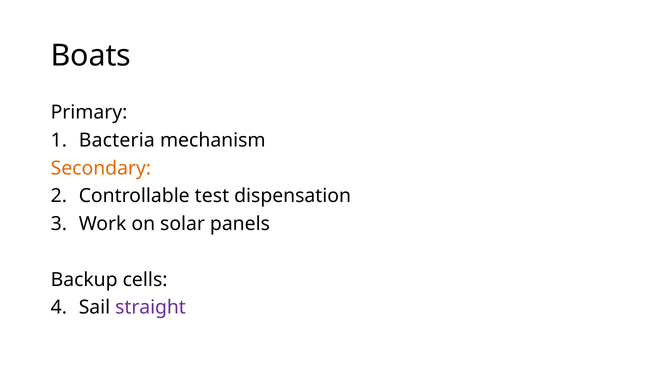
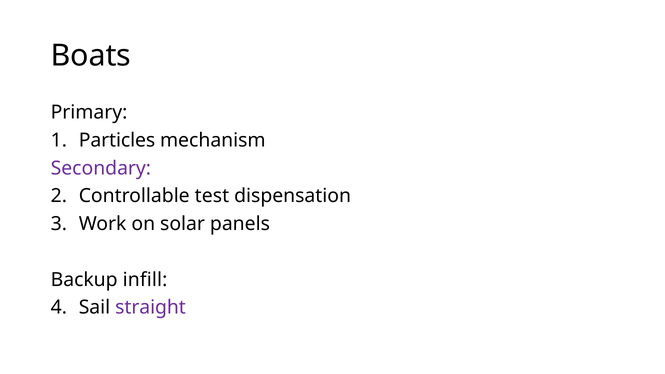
Bacteria: Bacteria -> Particles (117, 140)
Secondary colour: orange -> purple (101, 168)
cells: cells -> infill (145, 280)
